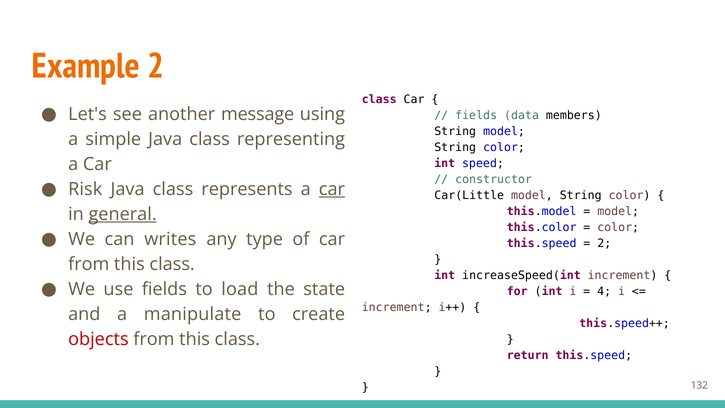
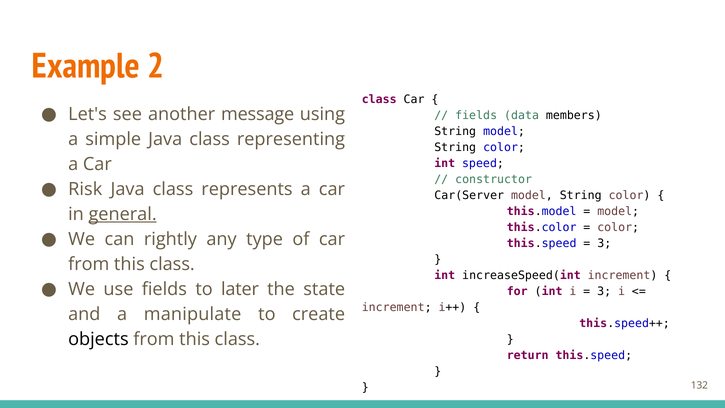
car underline: present -> none (332, 189)
Car(Little: Car(Little -> Car(Server (469, 195)
writes: writes -> rightly (170, 239)
2: 2 -> 3 (604, 243)
load: load -> later (240, 289)
4: 4 -> 3 (604, 291)
objects colour: red -> black (98, 339)
